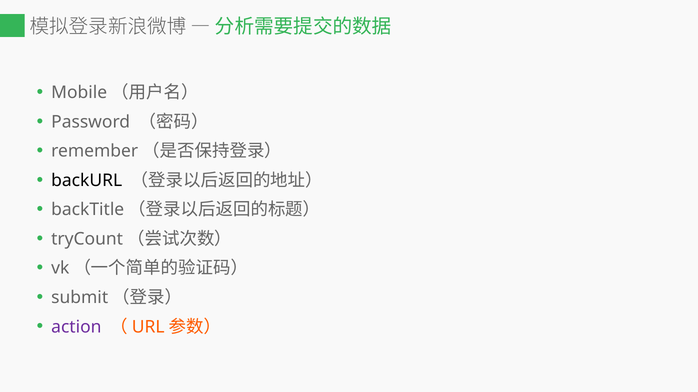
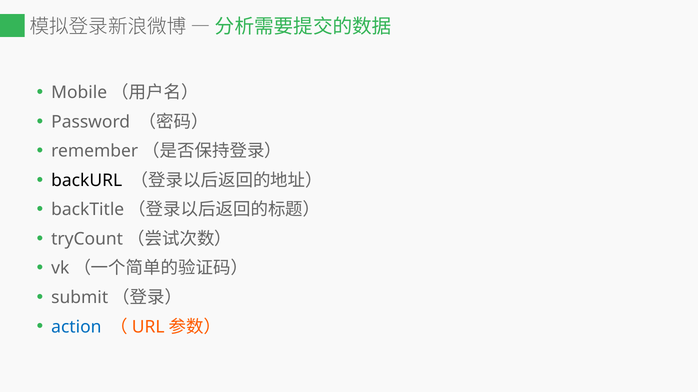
action colour: purple -> blue (76, 327)
